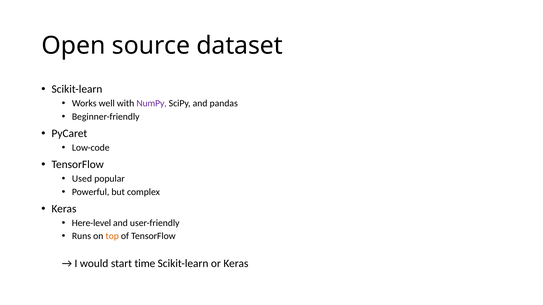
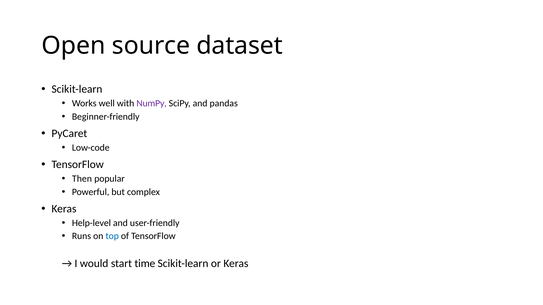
Used: Used -> Then (82, 179)
Here-level: Here-level -> Help-level (91, 223)
top colour: orange -> blue (112, 236)
